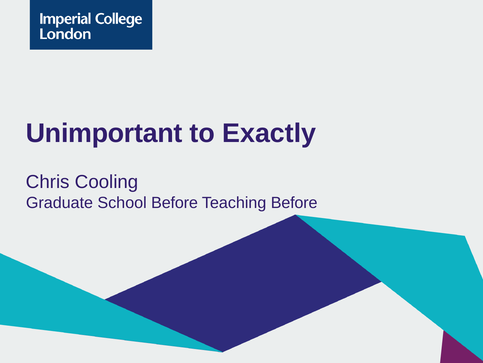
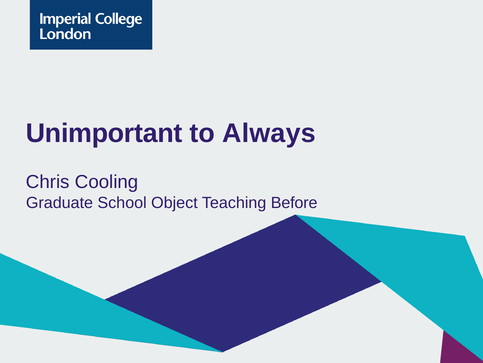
Exactly: Exactly -> Always (269, 133)
School Before: Before -> Object (174, 202)
